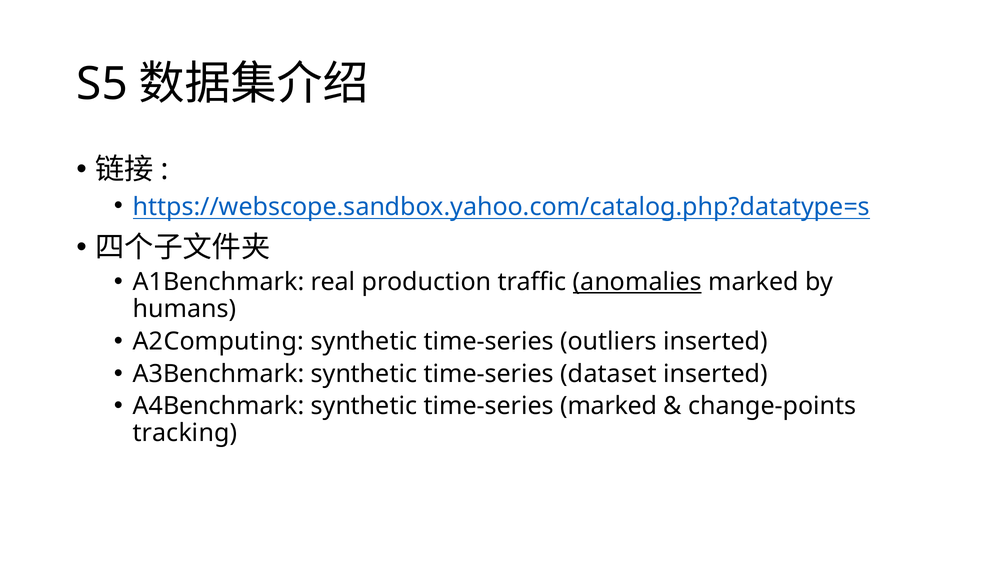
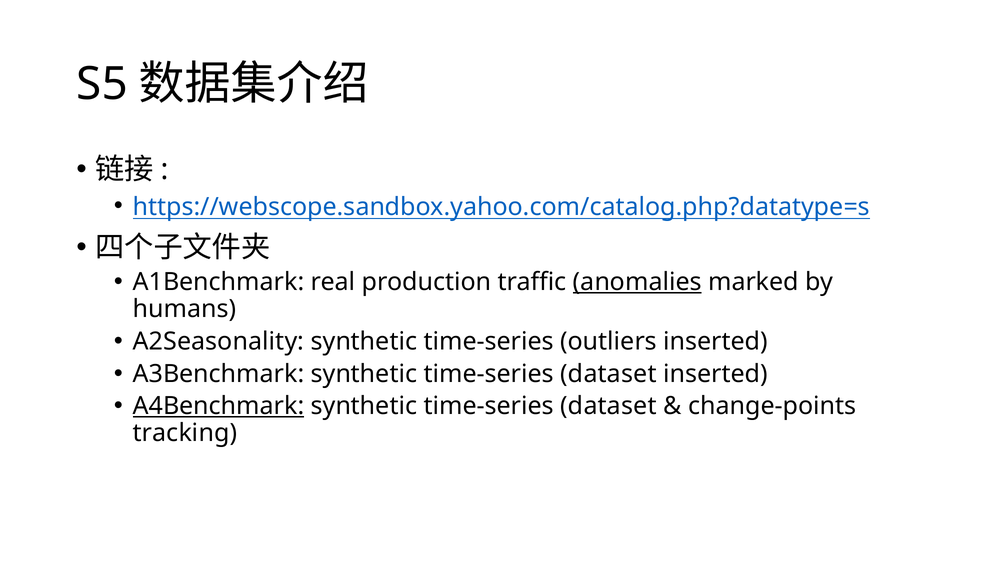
A2Computing: A2Computing -> A2Seasonality (218, 341)
A4Benchmark underline: none -> present (219, 406)
marked: marked -> dataset (608, 406)
